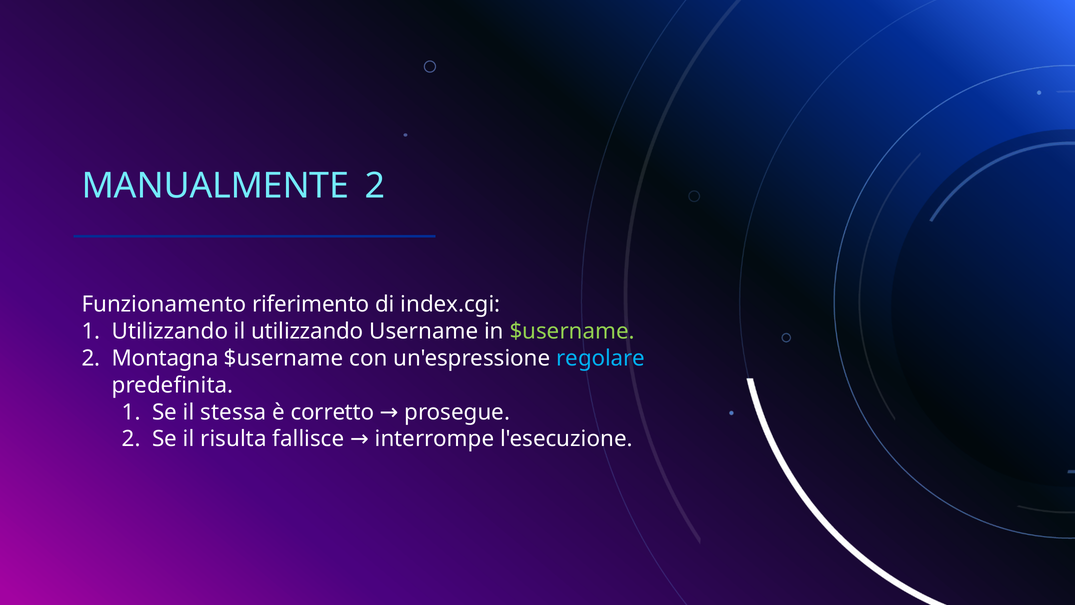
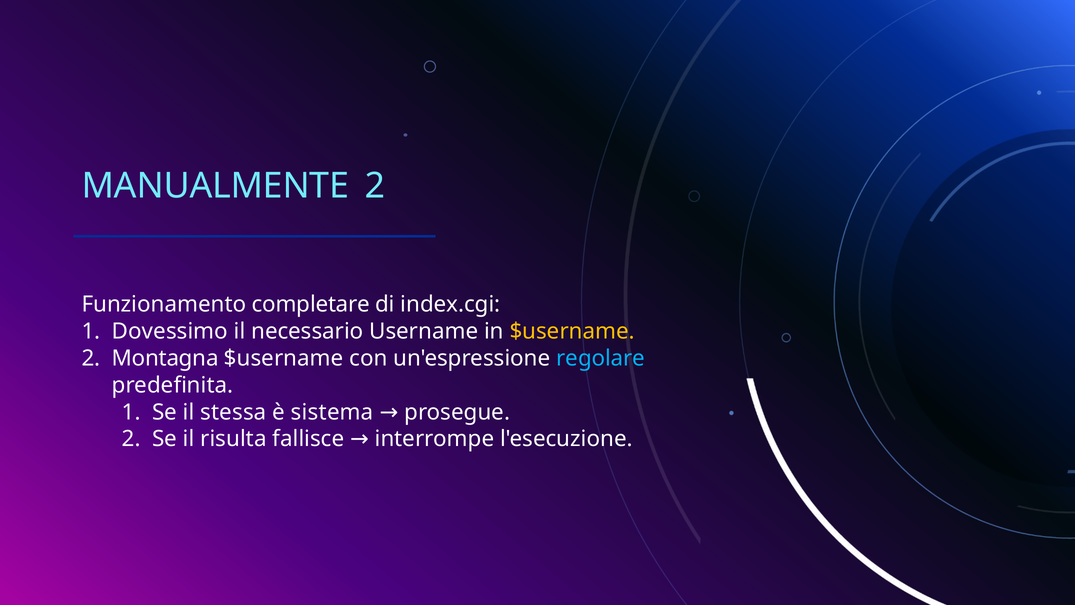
riferimento: riferimento -> completare (311, 304)
Utilizzando: Utilizzando -> Dovessimo (170, 331)
il utilizzando: utilizzando -> necessario (307, 331)
$username colour: light green -> yellow (572, 331)
corretto: corretto -> sistema (332, 412)
